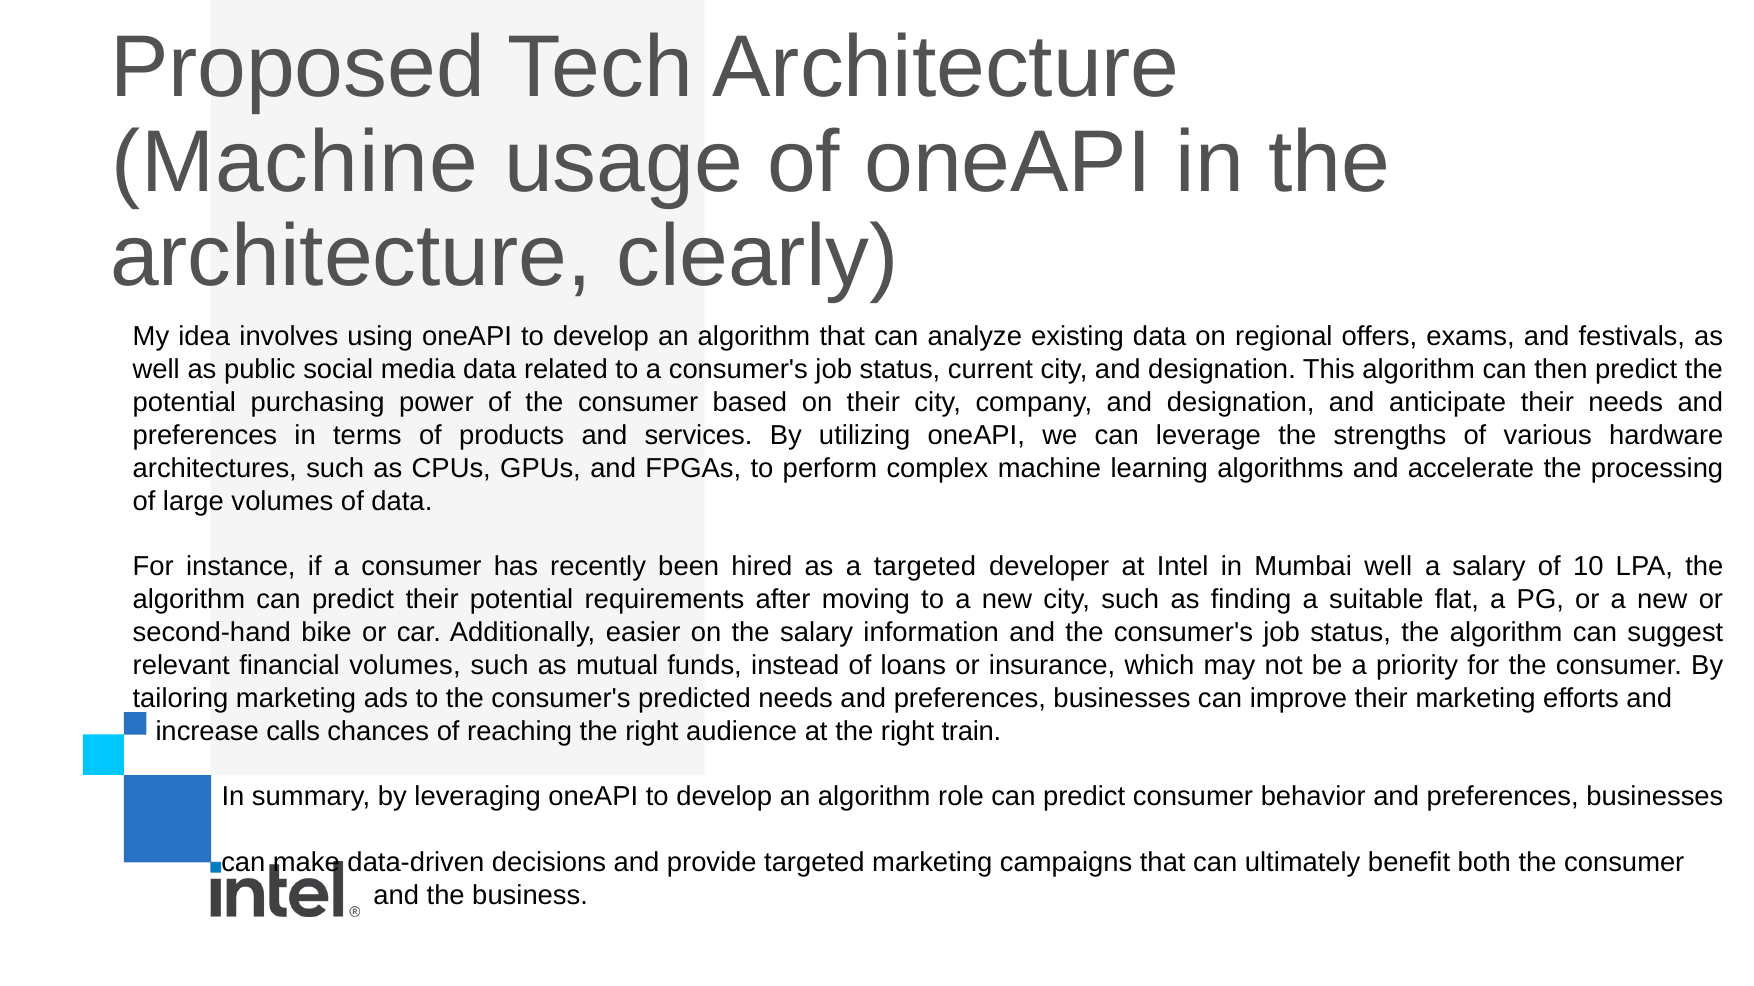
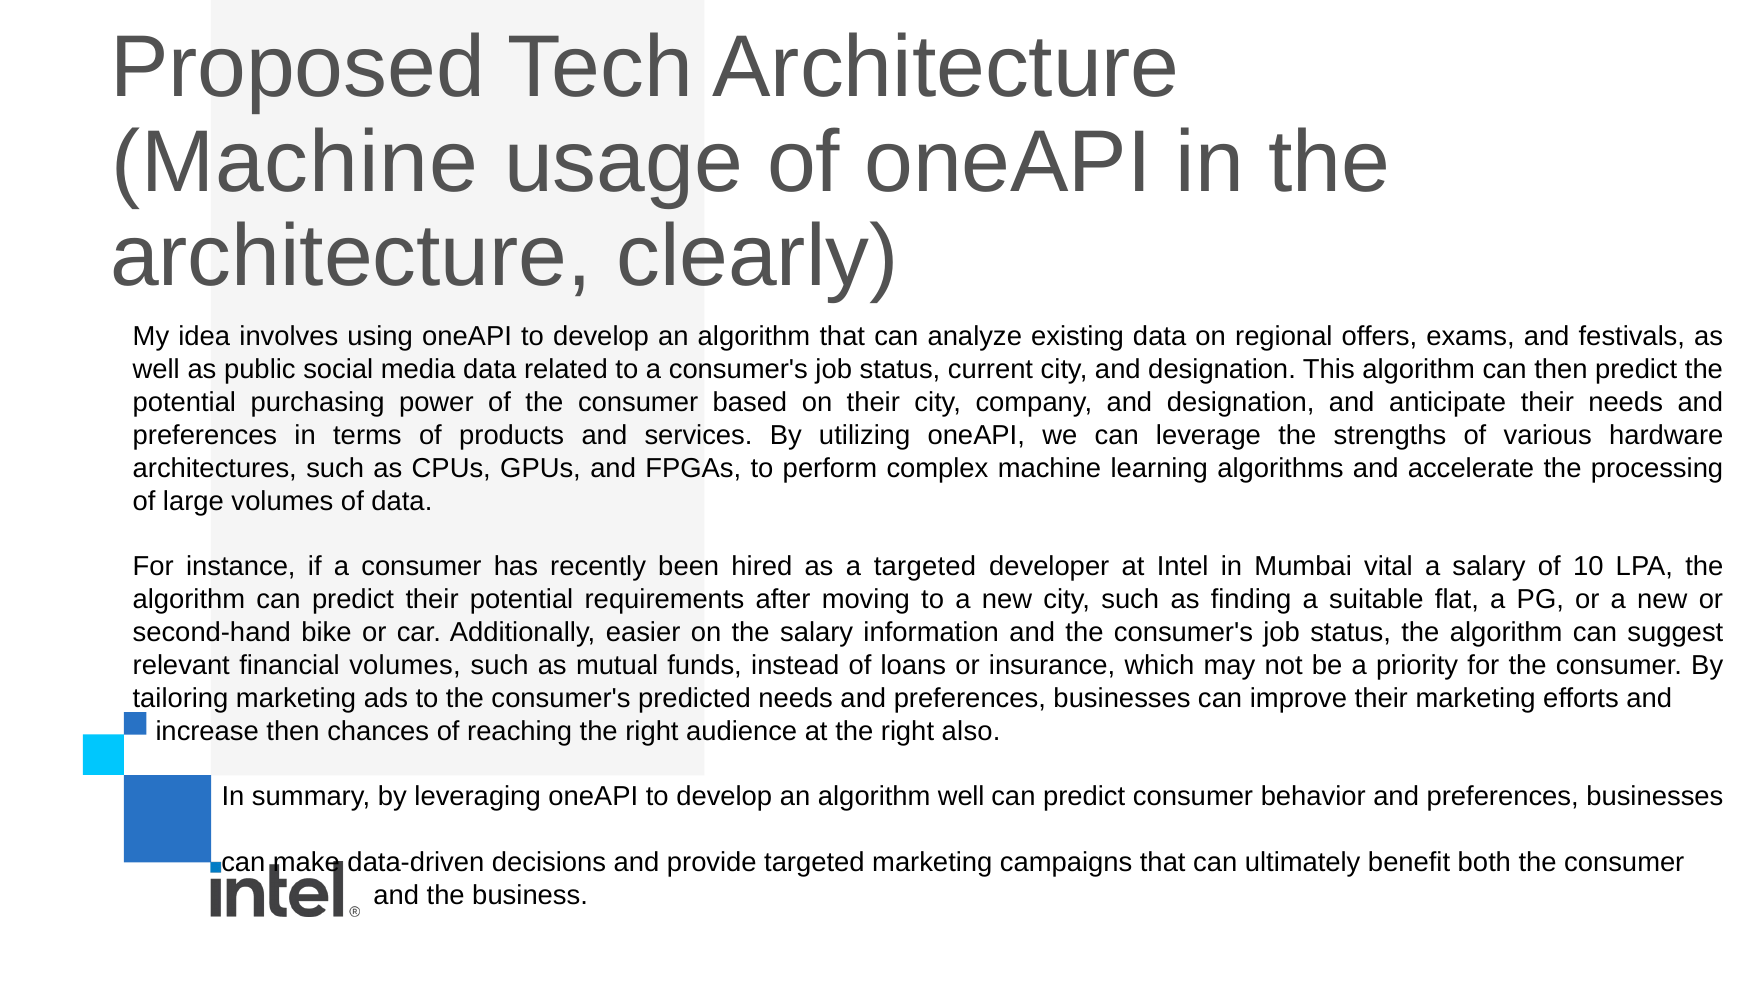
Mumbai well: well -> vital (1388, 567)
increase calls: calls -> then (293, 732)
train: train -> also (971, 732)
algorithm role: role -> well (961, 797)
